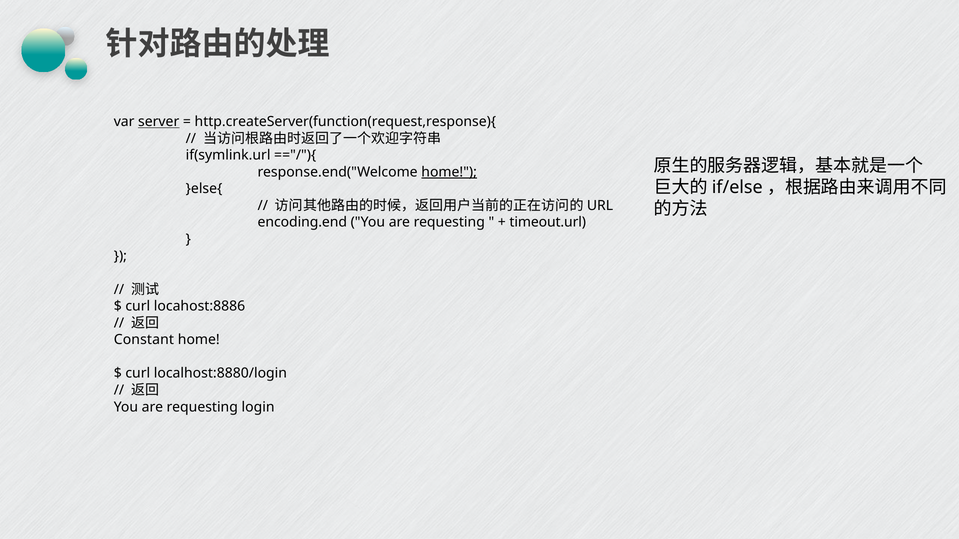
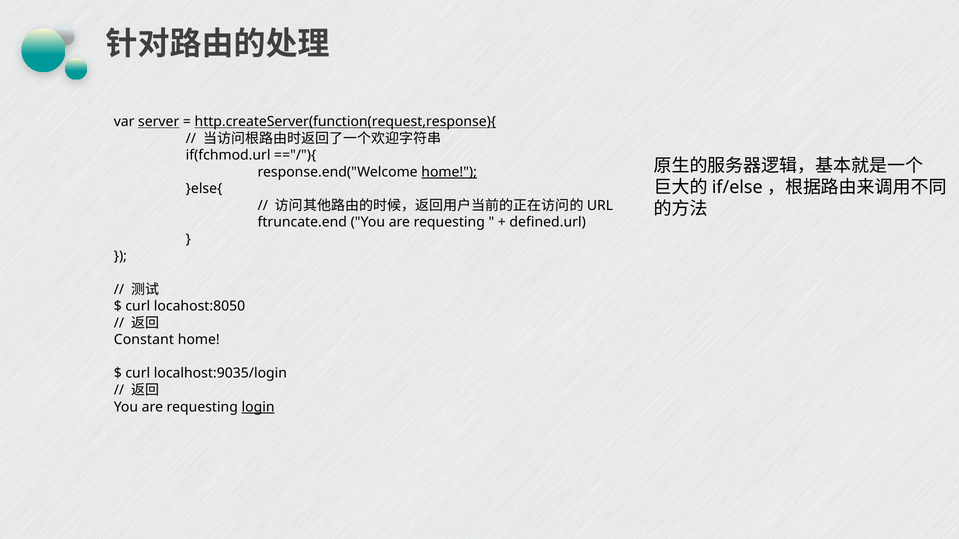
http.createServer(function(request,response){ underline: none -> present (345, 122)
if(symlink.url: if(symlink.url -> if(fchmod.url (228, 155)
encoding.end: encoding.end -> ftruncate.end (302, 223)
timeout.url: timeout.url -> defined.url (548, 223)
locahost:8886: locahost:8886 -> locahost:8050 (200, 306)
localhost:8880/login: localhost:8880/login -> localhost:9035/login (220, 374)
login underline: none -> present (258, 407)
